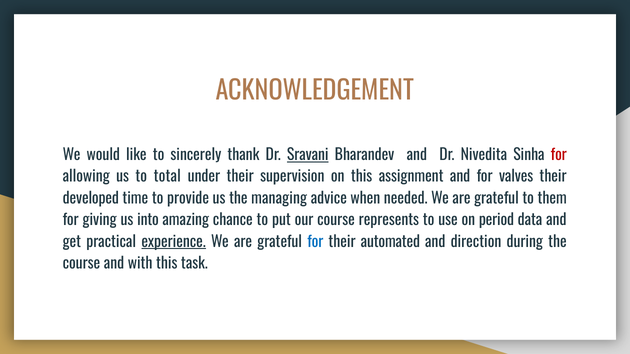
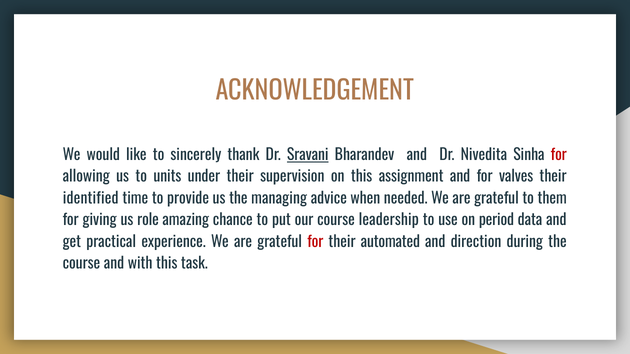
total: total -> units (167, 177)
developed: developed -> identified (91, 199)
into: into -> role (148, 220)
represents: represents -> leadership (389, 220)
experience underline: present -> none (174, 242)
for colour: blue -> red (315, 242)
